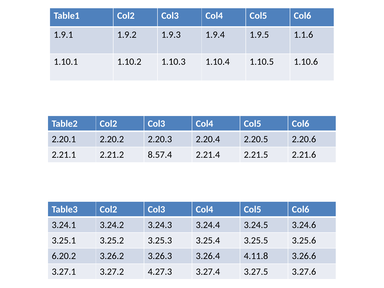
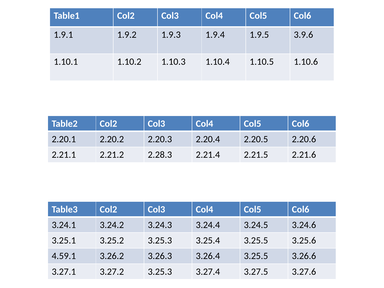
1.1.6: 1.1.6 -> 3.9.6 (303, 35)
8.57.4: 8.57.4 -> 2.28.3 (160, 155)
6.20.2: 6.20.2 -> 4.59.1 (64, 256)
3.26.4 4.11.8: 4.11.8 -> 3.25.5 (256, 256)
3.27.2 4.27.3: 4.27.3 -> 3.25.3 (160, 272)
